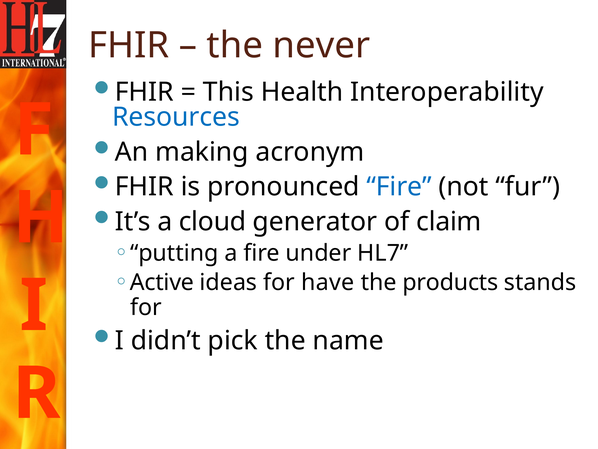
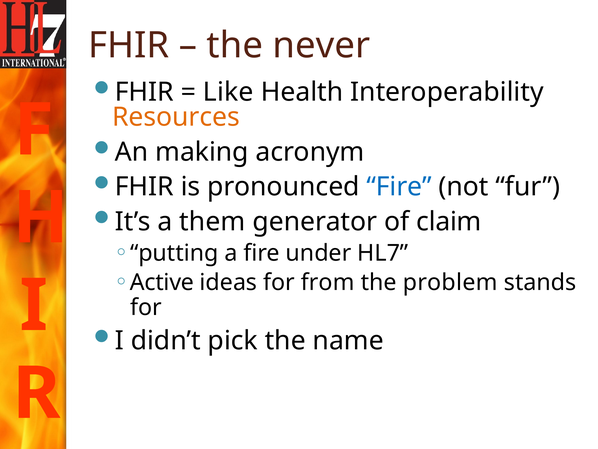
This: This -> Like (228, 92)
Resources colour: blue -> orange (176, 117)
cloud: cloud -> them (212, 222)
have: have -> from (328, 282)
products: products -> problem (450, 282)
